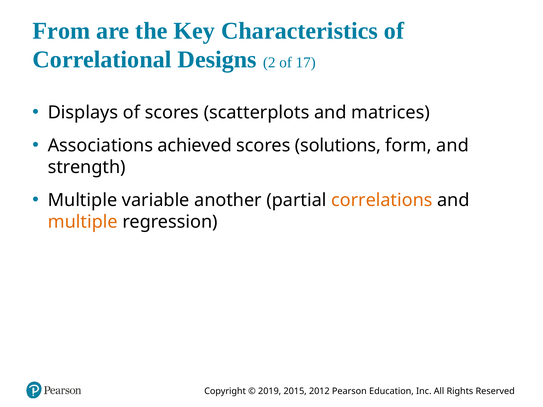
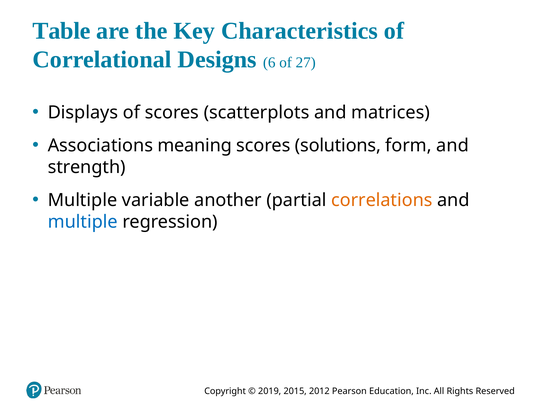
From: From -> Table (62, 31)
2: 2 -> 6 (269, 63)
17: 17 -> 27 (306, 63)
achieved: achieved -> meaning (195, 146)
multiple colour: orange -> blue (83, 222)
